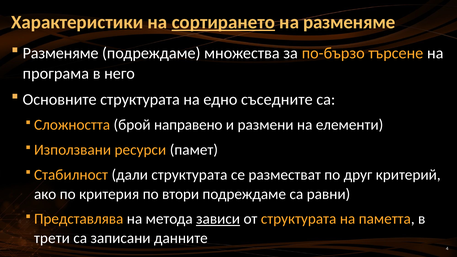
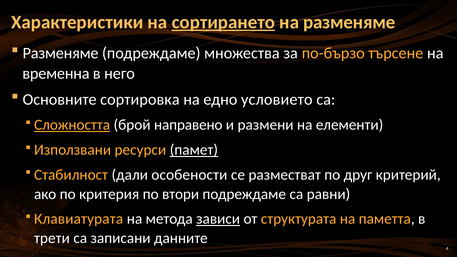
програма: програма -> временна (56, 73)
Основните структурата: структурата -> сортировка (140, 100)
съседните: съседните -> условието (277, 100)
Сложността underline: none -> present (72, 125)
памет underline: none -> present (194, 150)
дали структурата: структурата -> особености (189, 175)
Представлява: Представлява -> Клавиатурата (79, 219)
